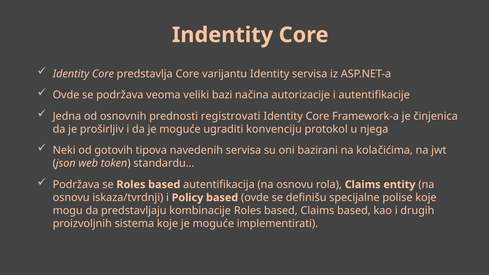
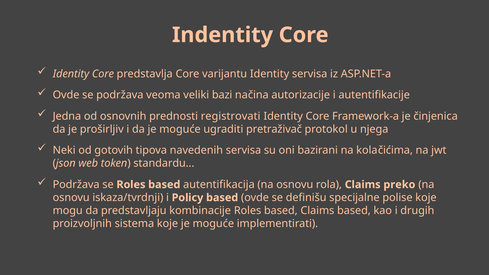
konvenciju: konvenciju -> pretraživač (274, 129)
entity: entity -> preko (399, 185)
